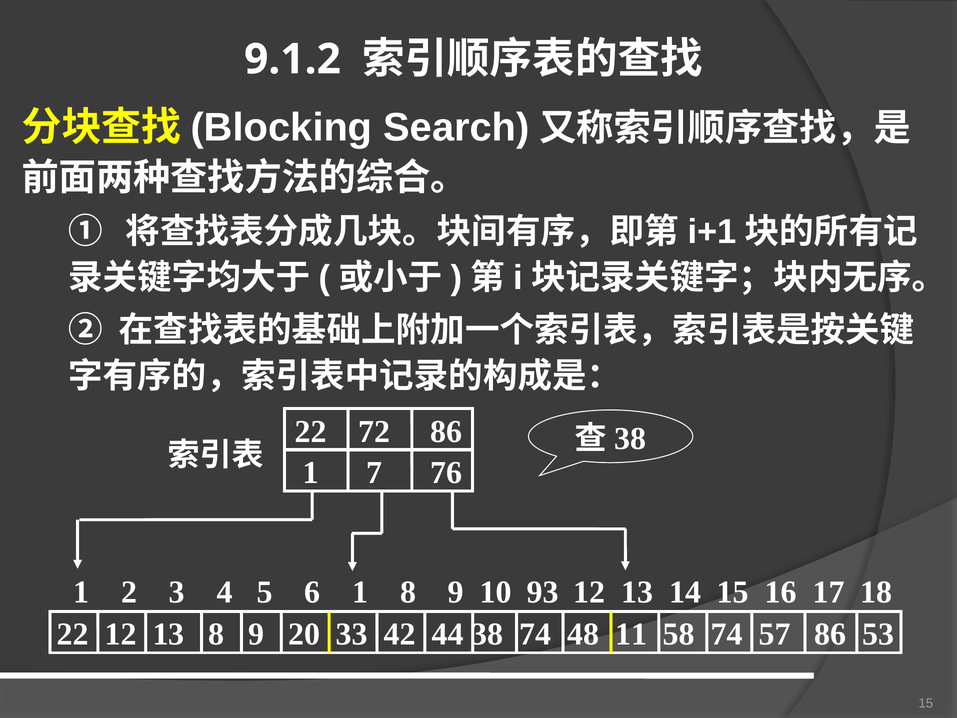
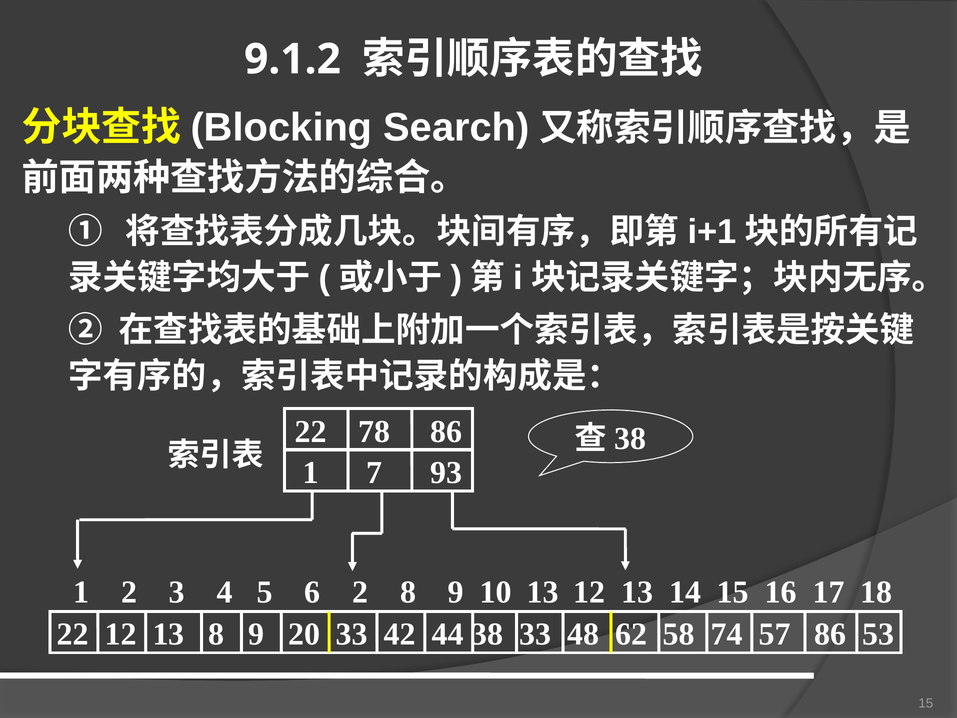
72: 72 -> 78 (374, 431)
76: 76 -> 93 (446, 472)
6 1: 1 -> 2 (360, 592)
10 93: 93 -> 13 (543, 592)
38 74: 74 -> 33 (535, 634)
11: 11 -> 62 (631, 634)
